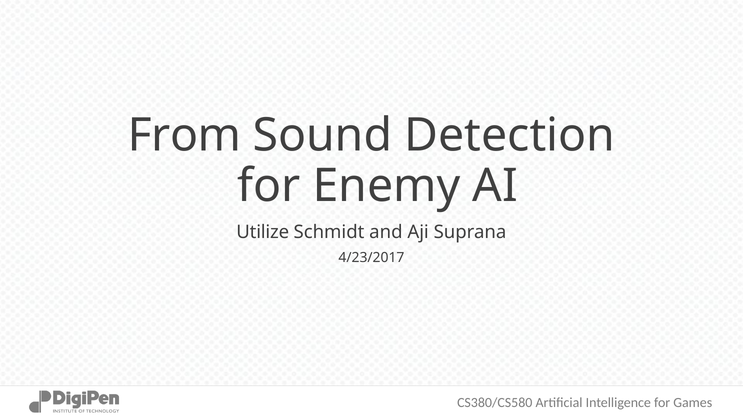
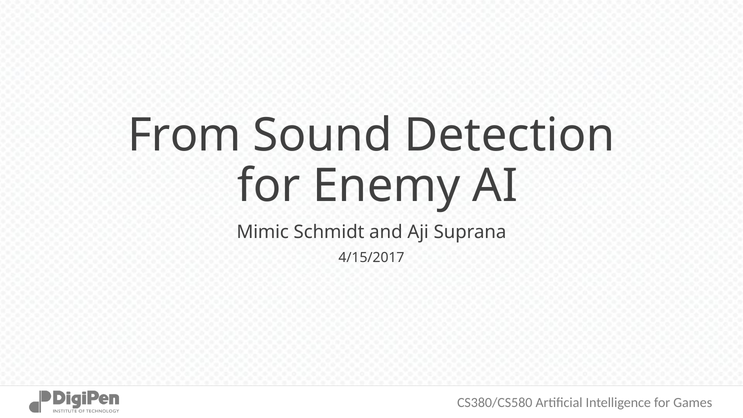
Utilize: Utilize -> Mimic (263, 232)
4/23/2017: 4/23/2017 -> 4/15/2017 (371, 258)
